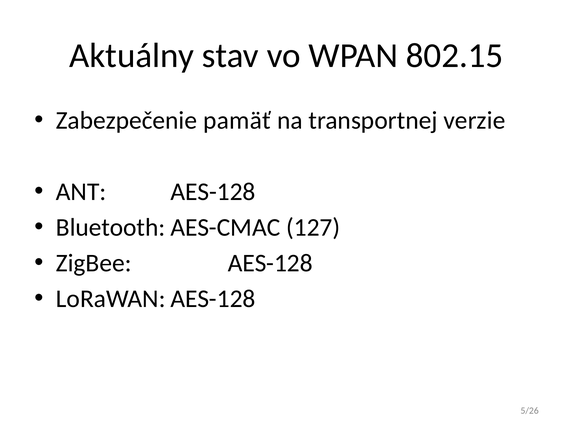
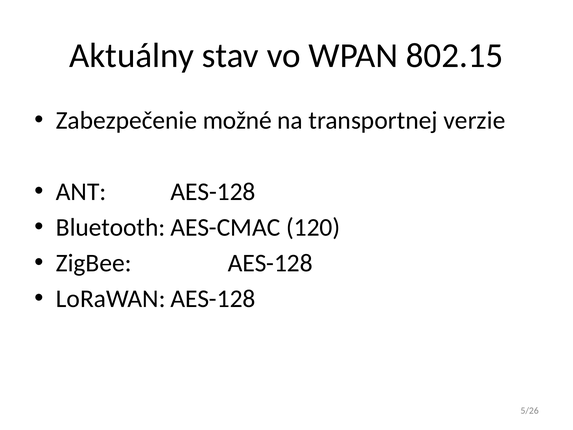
pamäť: pamäť -> možné (237, 120)
127: 127 -> 120 (313, 227)
